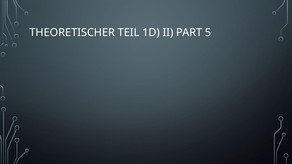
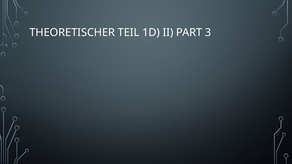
5: 5 -> 3 (208, 32)
